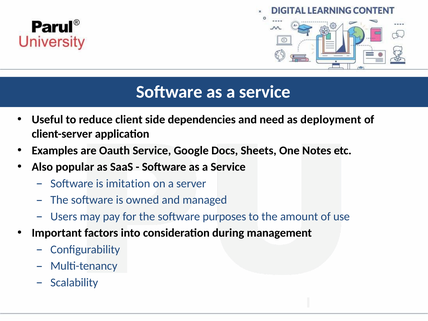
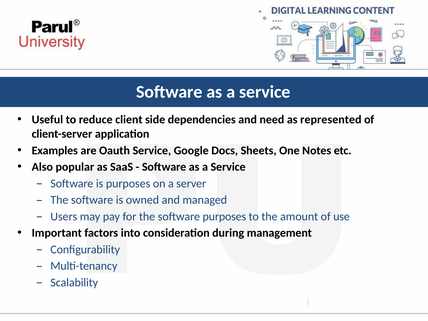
deployment: deployment -> represented (331, 120)
is imitation: imitation -> purposes (128, 184)
